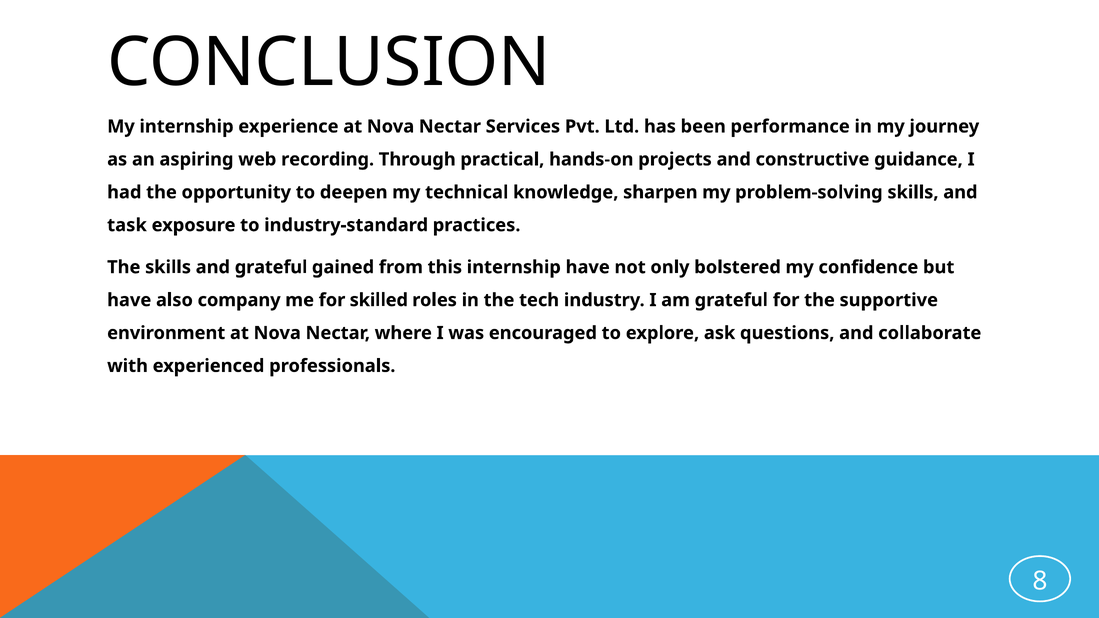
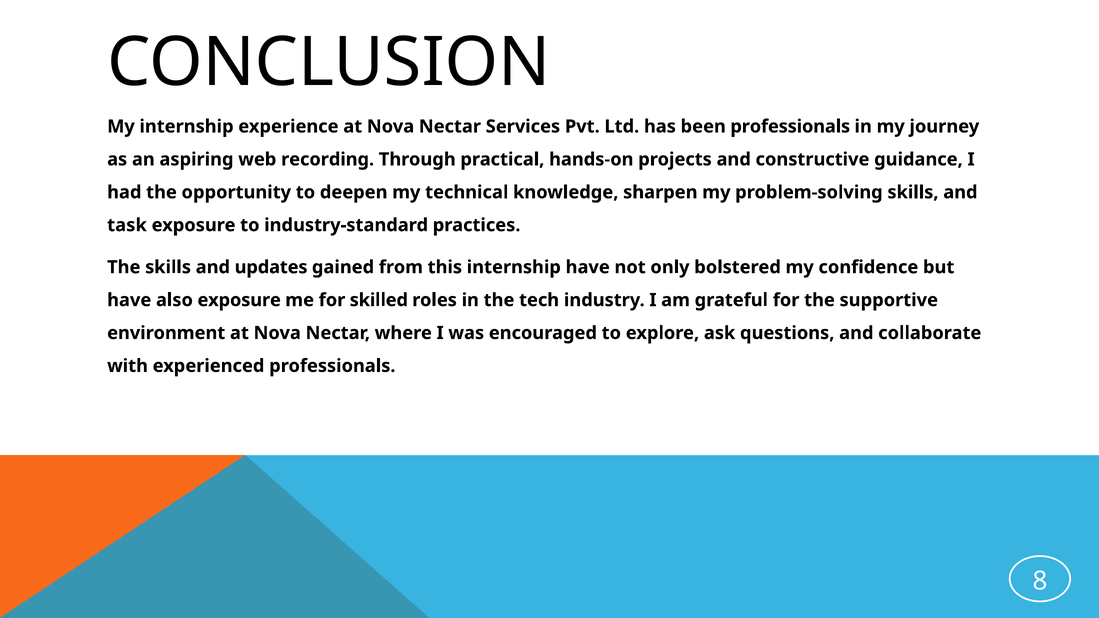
been performance: performance -> professionals (790, 127)
and grateful: grateful -> updates (271, 267)
also company: company -> exposure (239, 300)
